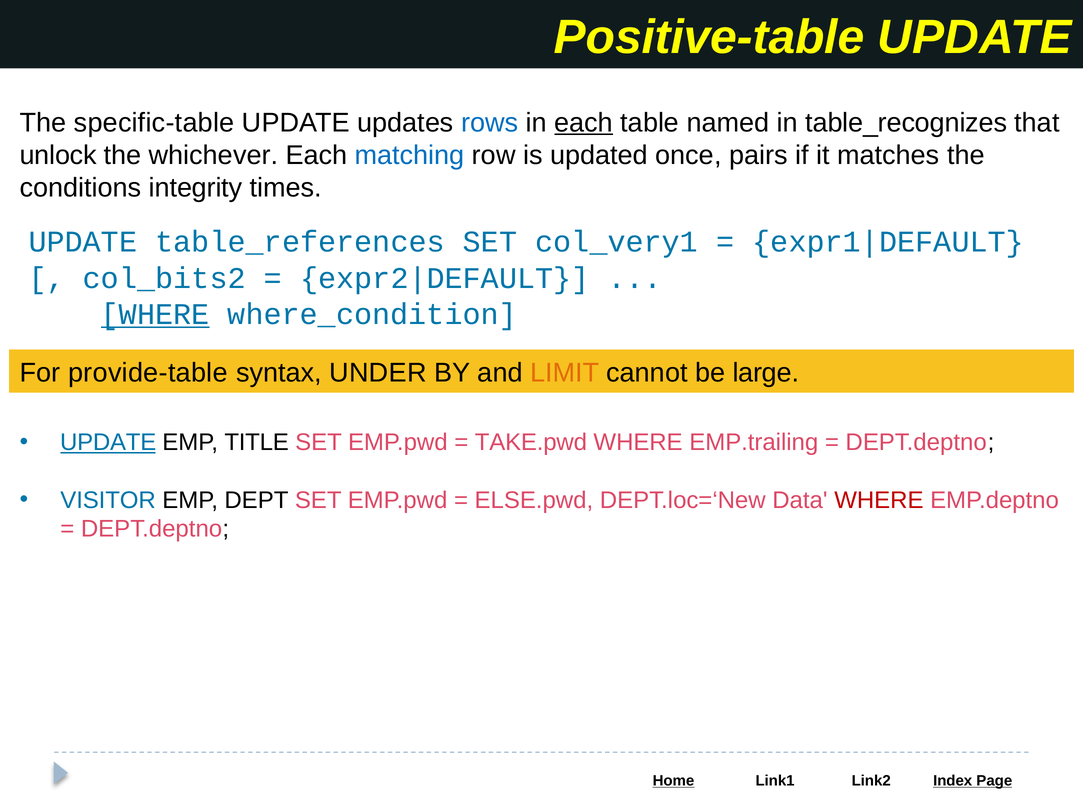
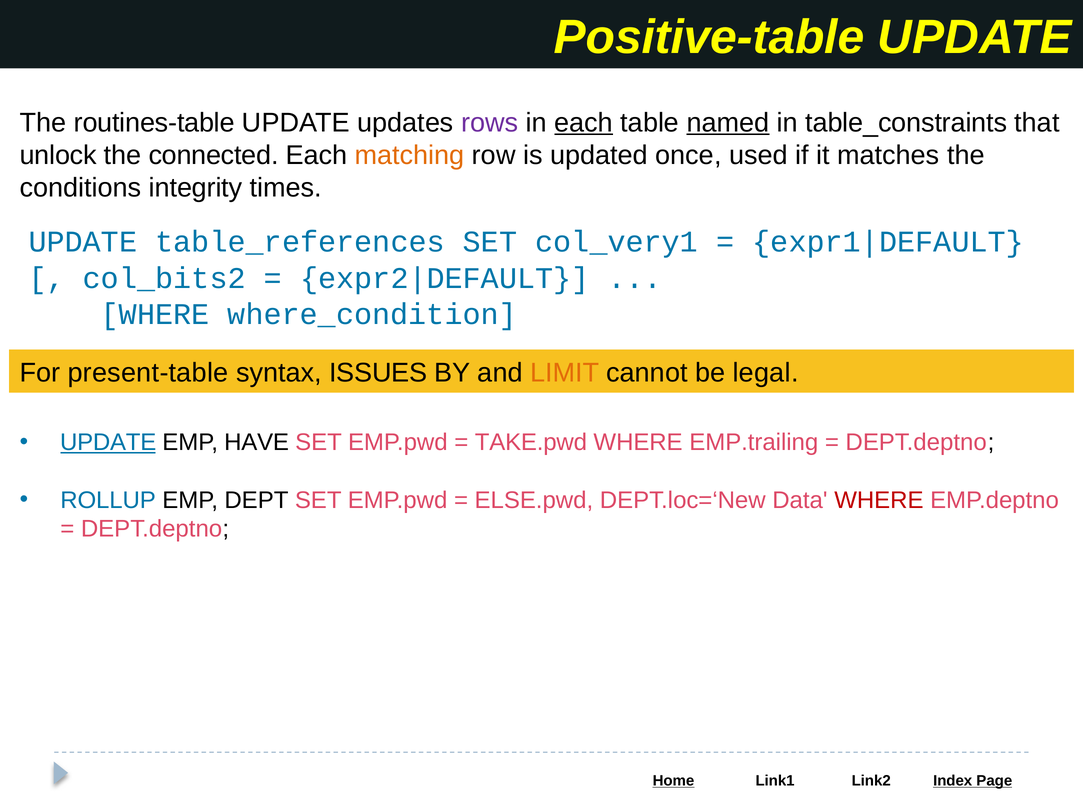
specific-table: specific-table -> routines-table (154, 123)
rows colour: blue -> purple (490, 123)
named underline: none -> present (728, 123)
table_recognizes: table_recognizes -> table_constraints (906, 123)
whichever: whichever -> connected (214, 155)
matching colour: blue -> orange (410, 155)
pairs: pairs -> used (758, 155)
WHERE underline: present -> none (155, 314)
provide-table: provide-table -> present-table (148, 373)
UNDER: UNDER -> ISSUES (378, 373)
large: large -> legal (766, 373)
TITLE: TITLE -> HAVE (257, 443)
VISITOR: VISITOR -> ROLLUP (108, 500)
